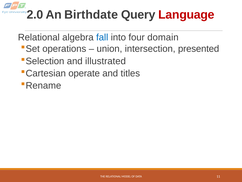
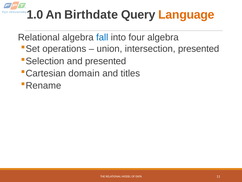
2.0: 2.0 -> 1.0 (35, 15)
Language colour: red -> orange (186, 15)
four domain: domain -> algebra (163, 37)
and illustrated: illustrated -> presented (106, 61)
operate: operate -> domain (84, 73)
